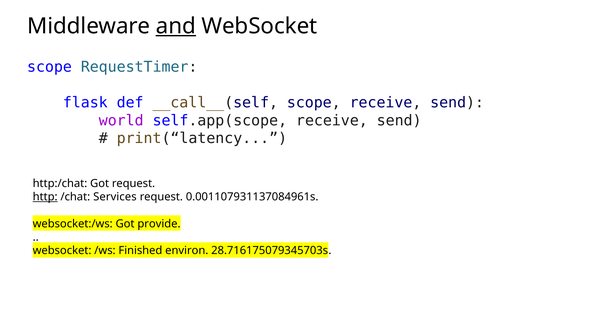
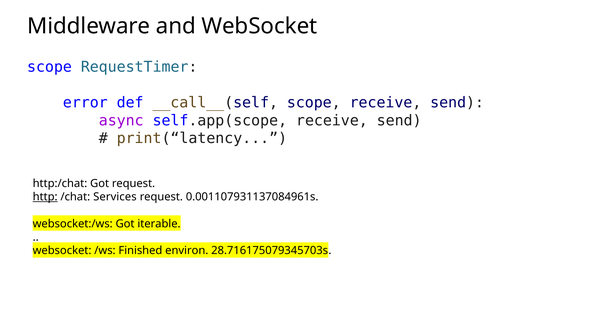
and underline: present -> none (176, 26)
flask: flask -> error (85, 103)
world: world -> async (121, 121)
provide: provide -> iterable (159, 224)
